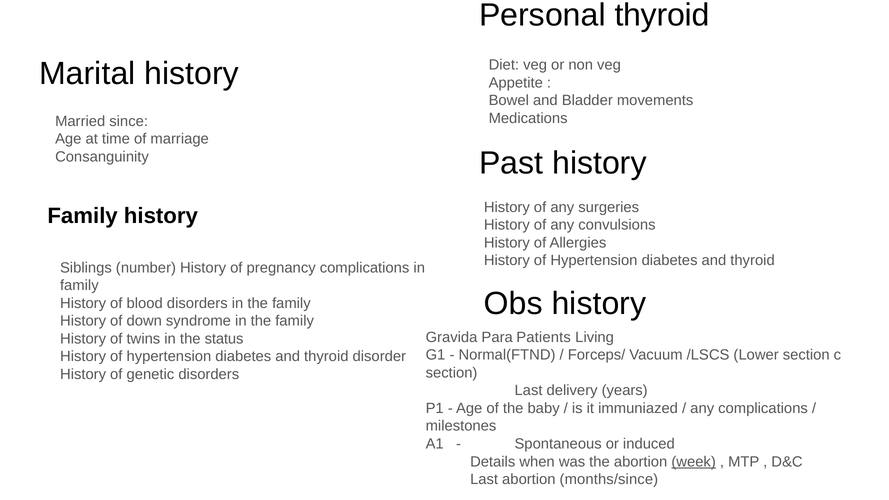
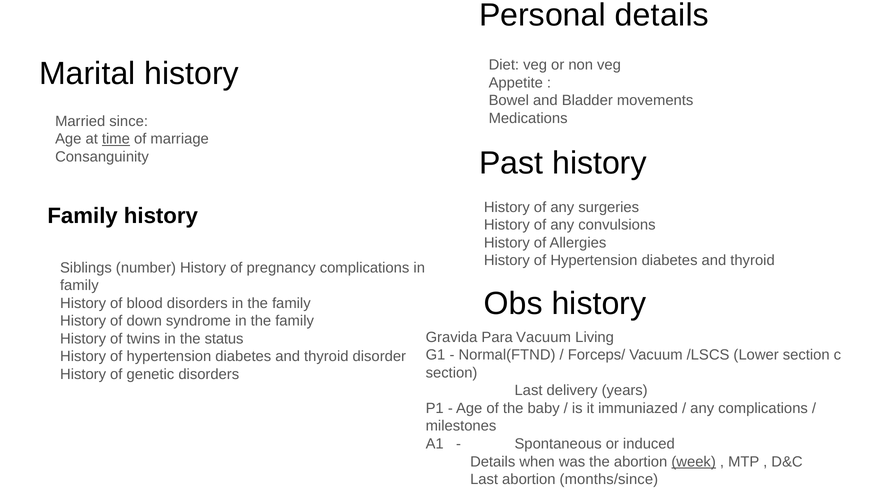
Personal thyroid: thyroid -> details (662, 15)
time underline: none -> present (116, 139)
Para Patients: Patients -> Vacuum (544, 337)
